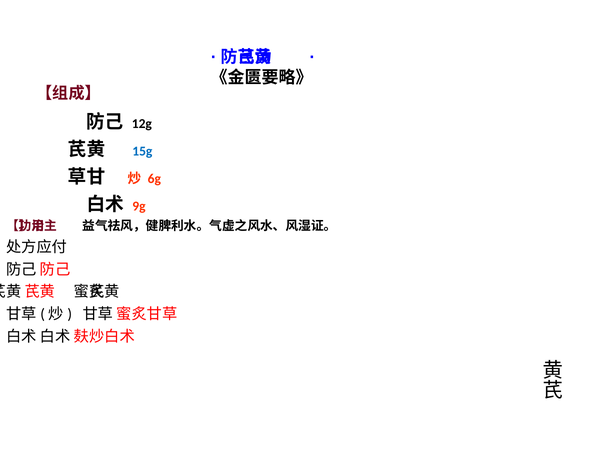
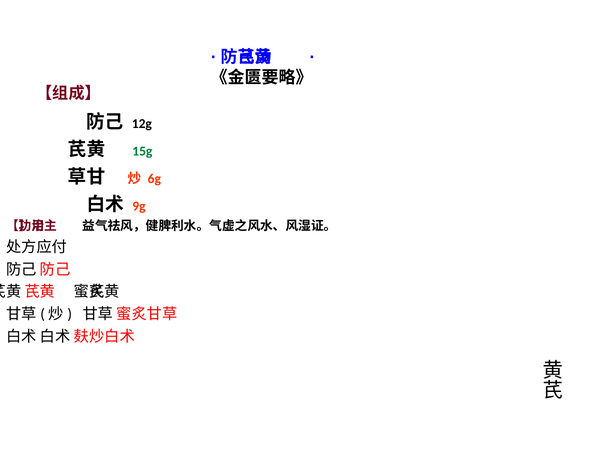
15g colour: blue -> green (142, 151)
